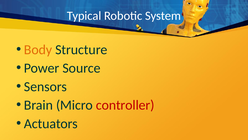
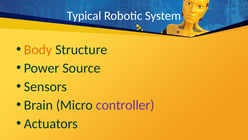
controller colour: red -> purple (125, 105)
